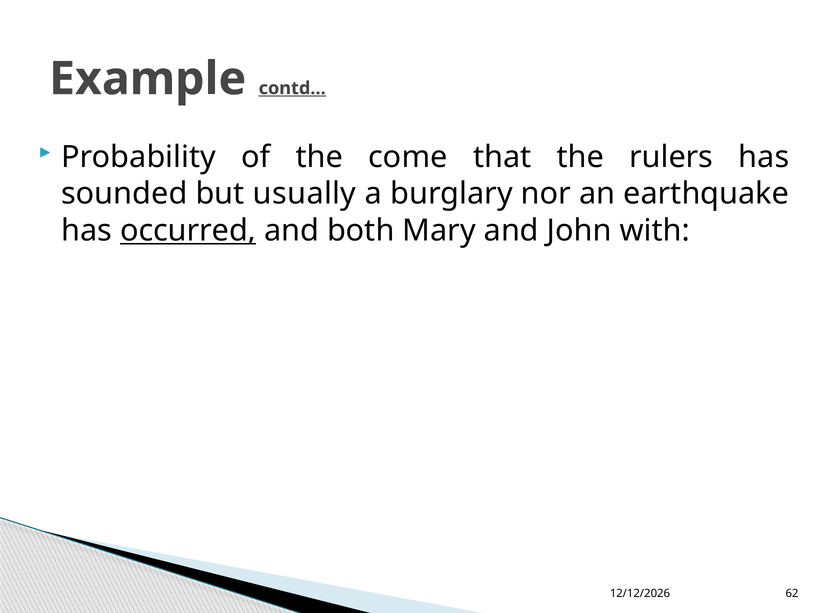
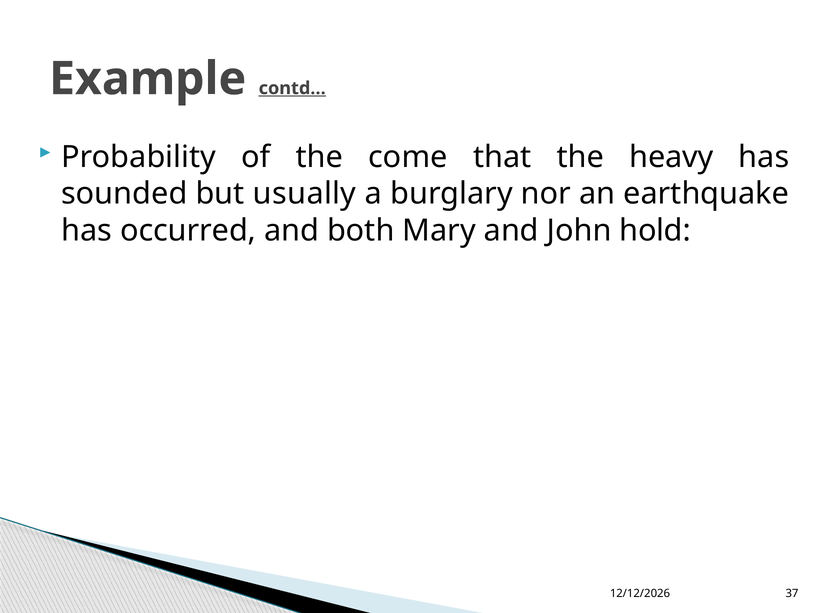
rulers: rulers -> heavy (671, 157)
occurred underline: present -> none (188, 231)
with: with -> hold (655, 231)
62: 62 -> 37 (792, 594)
